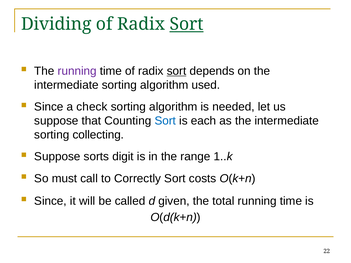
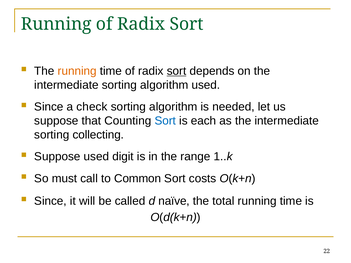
Dividing: Dividing -> Running (56, 24)
Sort underline: present -> none (187, 24)
running colour: purple -> orange (77, 71)
Suppose sorts: sorts -> used (96, 157)
Correctly: Correctly -> Common (138, 179)
given: given -> naïve (174, 201)
